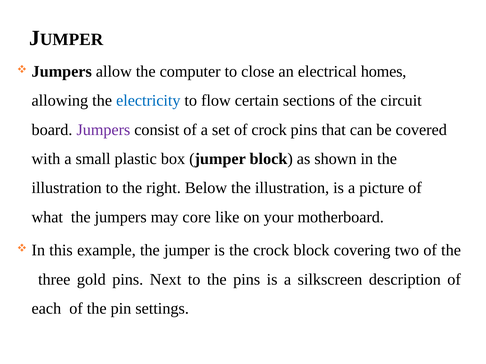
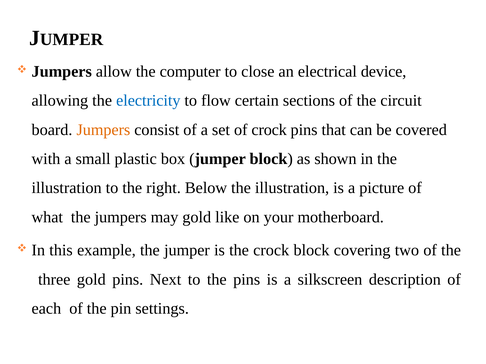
homes: homes -> device (384, 72)
Jumpers colour: purple -> orange (103, 130)
may core: core -> gold (197, 217)
